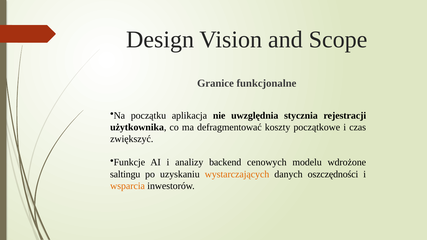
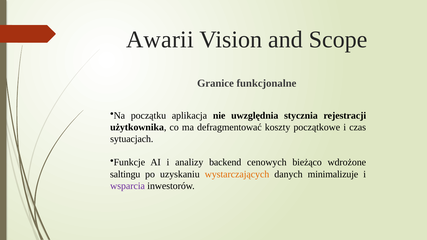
Design: Design -> Awarii (160, 40)
zwiększyć: zwiększyć -> sytuacjach (132, 139)
modelu: modelu -> bieżąco (307, 163)
oszczędności: oszczędności -> minimalizuje (333, 174)
wsparcia colour: orange -> purple (128, 186)
